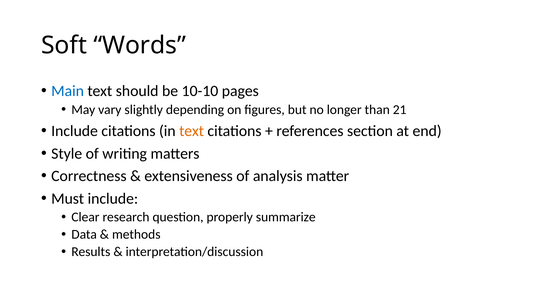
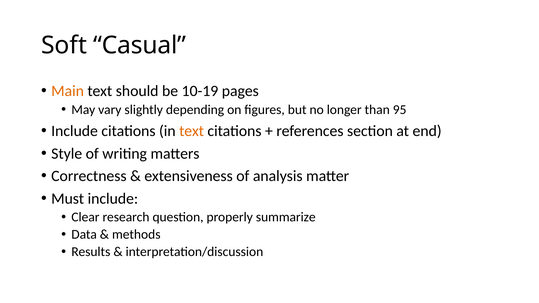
Words: Words -> Casual (140, 45)
Main colour: blue -> orange (68, 91)
10-10: 10-10 -> 10-19 (200, 91)
21: 21 -> 95 (400, 110)
